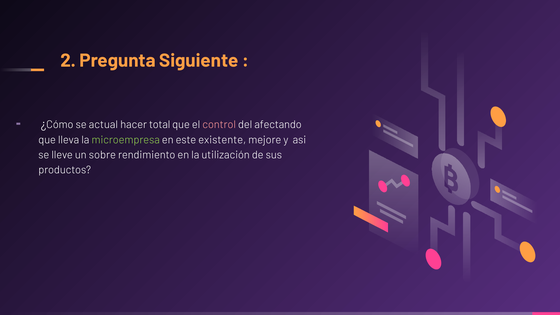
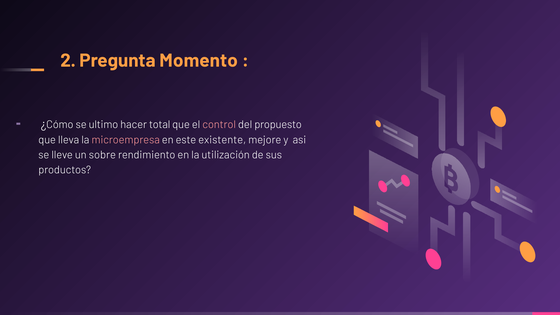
Siguiente: Siguiente -> Momento (199, 61)
actual: actual -> ultimo (103, 125)
afectando: afectando -> propuesto (278, 125)
microempresa colour: light green -> pink (126, 140)
